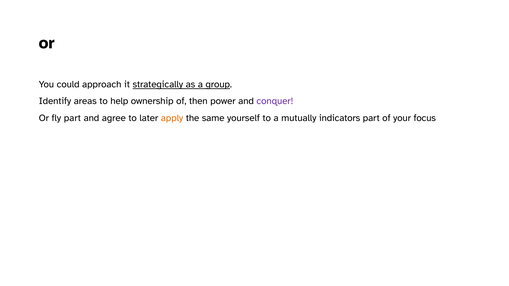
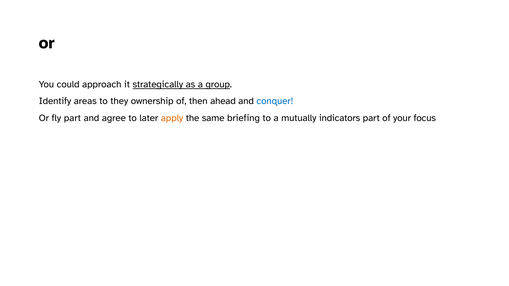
help: help -> they (119, 101)
power: power -> ahead (223, 101)
conquer colour: purple -> blue (275, 101)
yourself: yourself -> briefing (243, 118)
